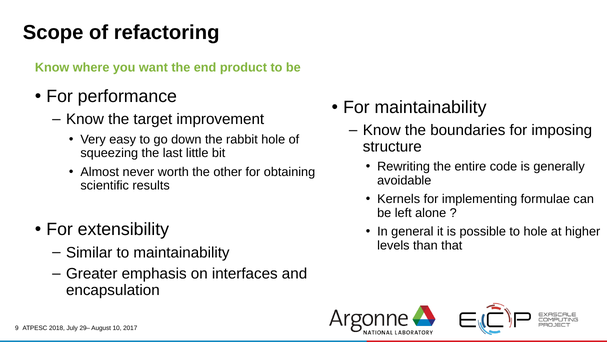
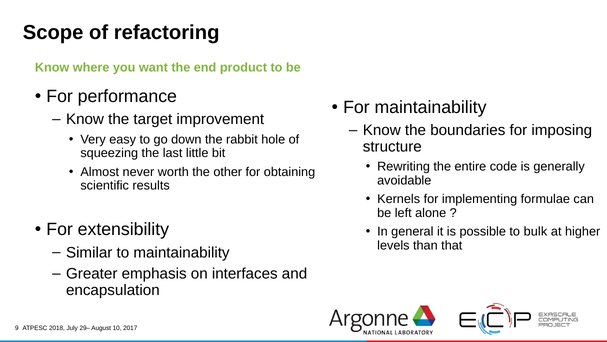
to hole: hole -> bulk (535, 231)
